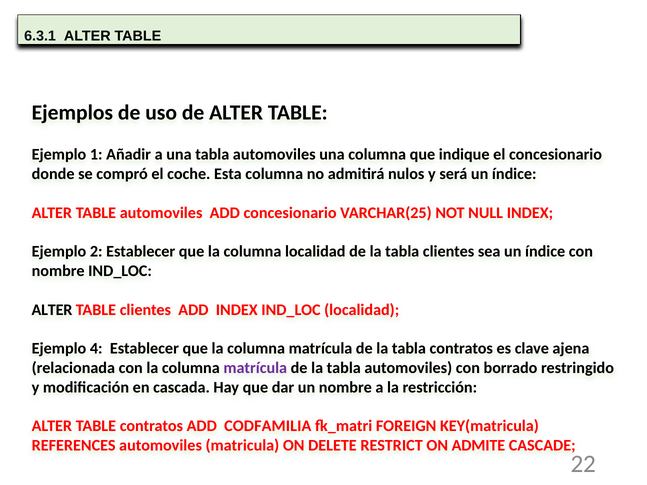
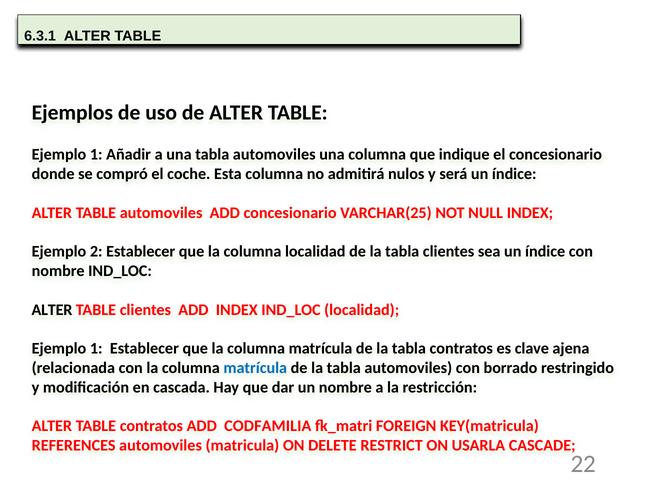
4: 4 -> 1 (96, 349)
matrícula colour: purple -> blue (255, 368)
ADMITE: ADMITE -> USARLA (478, 446)
